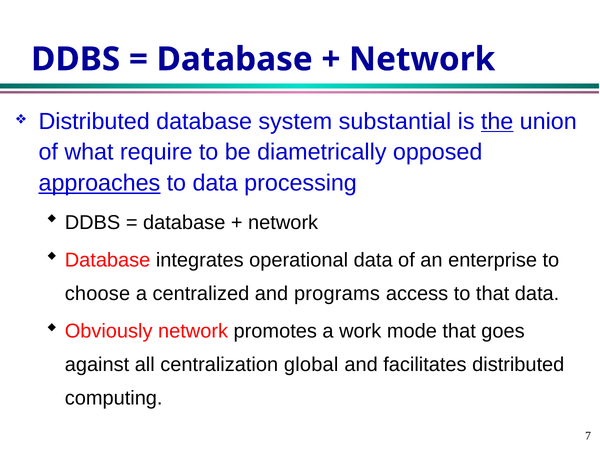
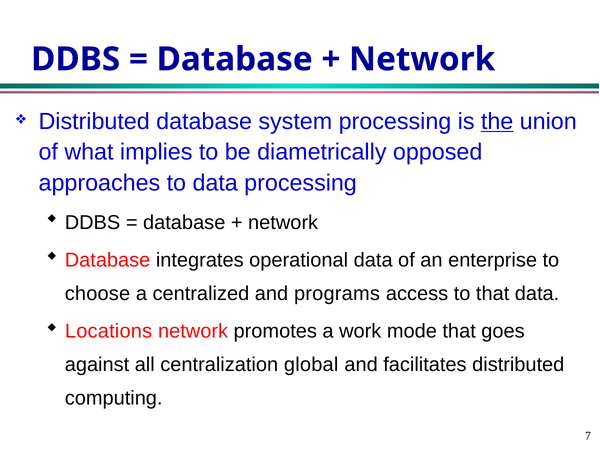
system substantial: substantial -> processing (395, 121)
require: require -> implies (156, 152)
approaches underline: present -> none (99, 183)
Obviously: Obviously -> Locations (109, 331)
